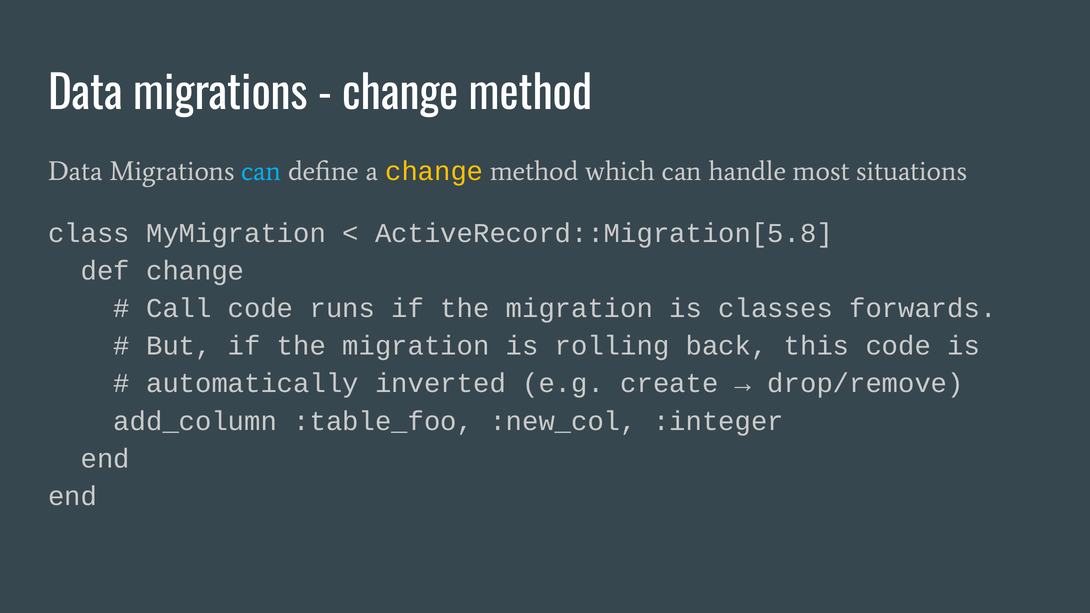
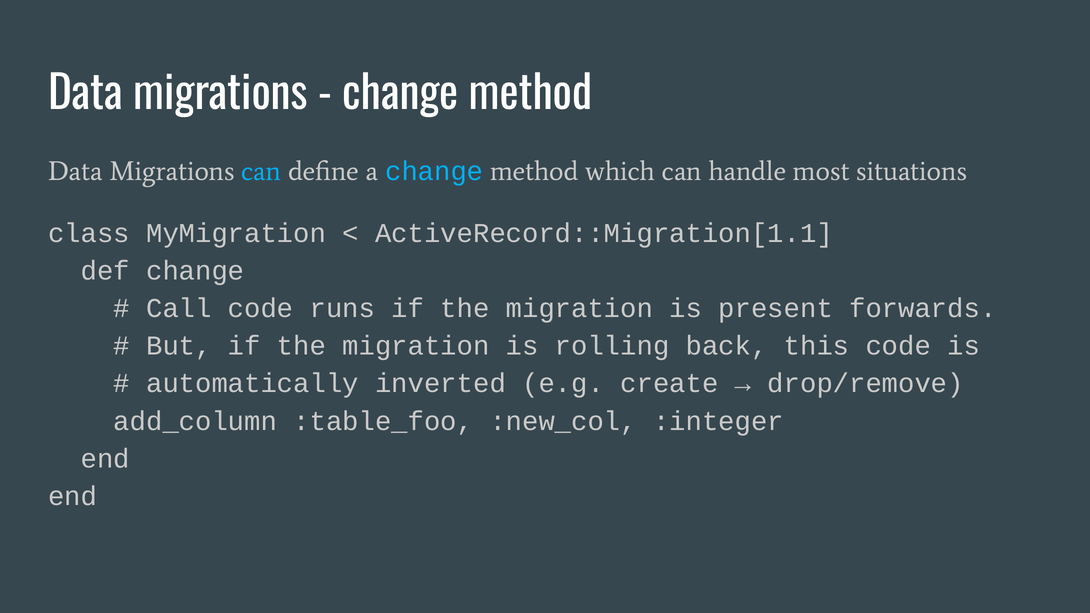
change colour: yellow -> light blue (434, 171)
ActiveRecord::Migration[5.8: ActiveRecord::Migration[5.8 -> ActiveRecord::Migration[1.1 (604, 233)
classes: classes -> present (776, 308)
